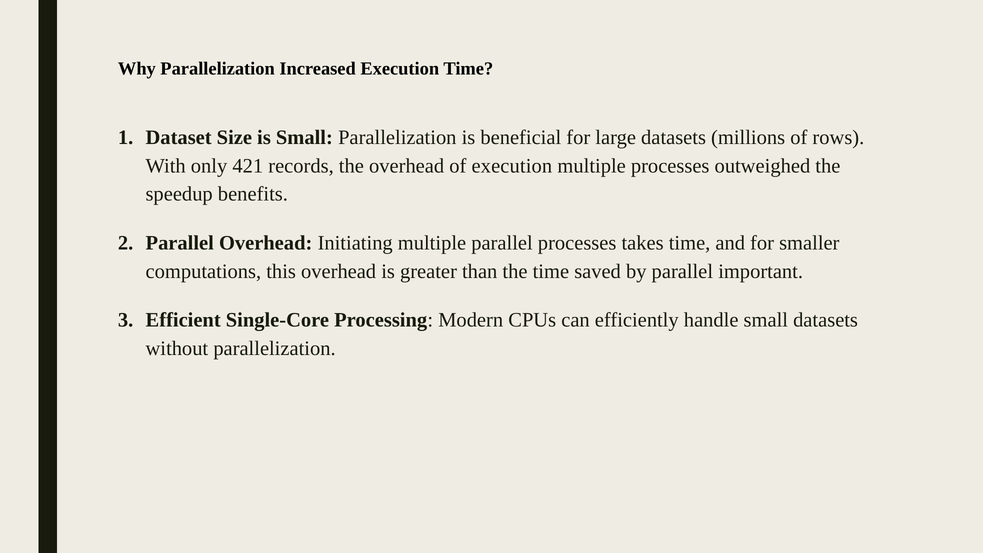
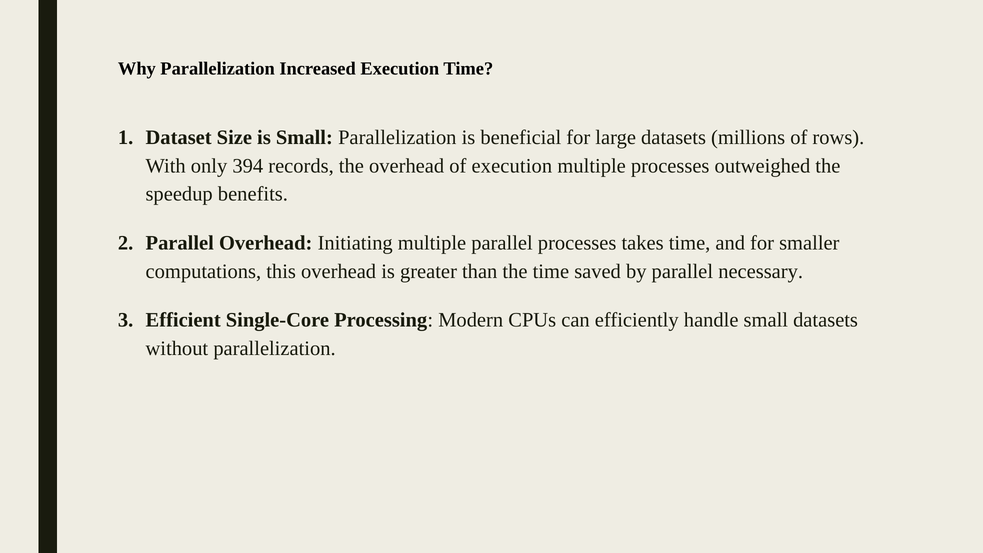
421: 421 -> 394 (248, 166)
important: important -> necessary (761, 271)
